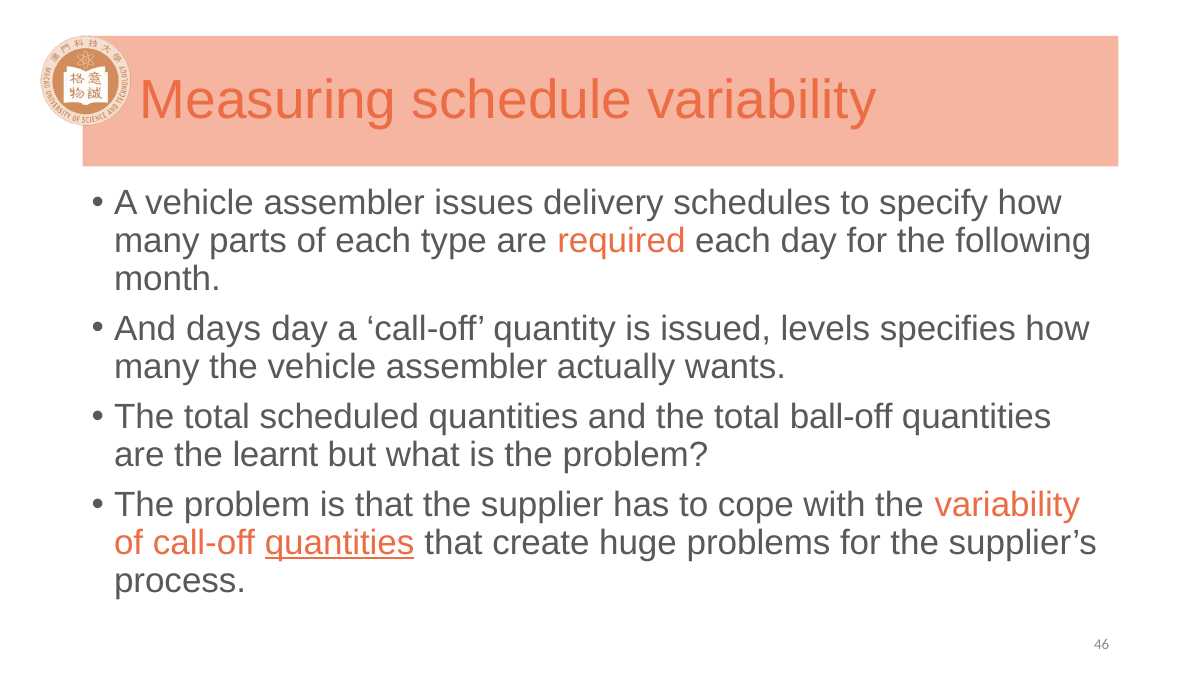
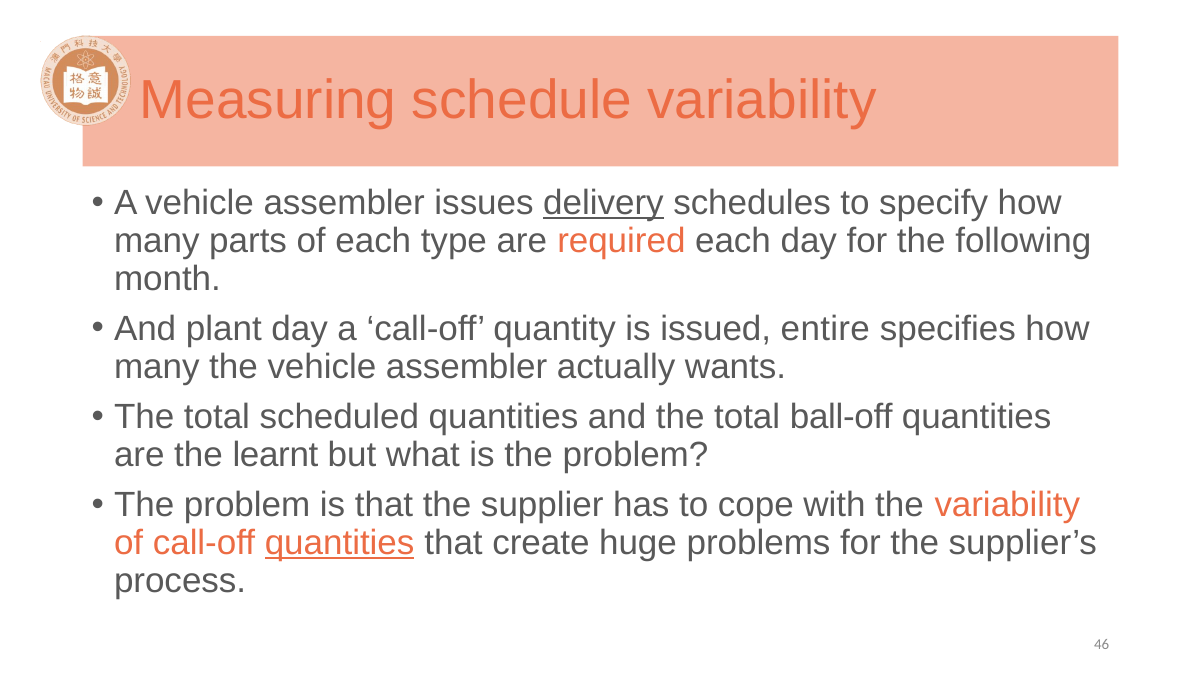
delivery underline: none -> present (603, 203)
days: days -> plant (224, 329)
levels: levels -> entire (825, 329)
